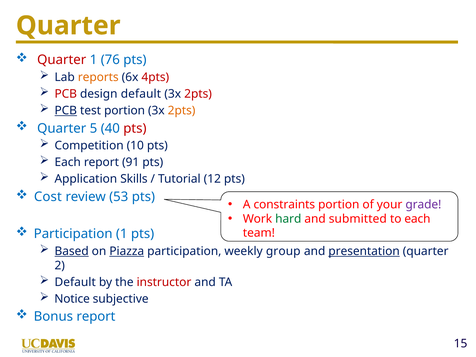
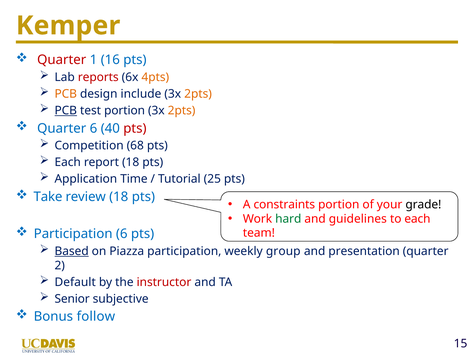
Quarter: Quarter -> Kemper (68, 26)
76: 76 -> 16 (110, 60)
reports colour: orange -> red (98, 77)
4pts colour: red -> orange (155, 77)
PCB colour: red -> orange (66, 94)
design default: default -> include (141, 94)
2pts colour: red -> orange (198, 94)
Quarter 5: 5 -> 6 (94, 128)
10: 10 -> 68 (135, 146)
report 91: 91 -> 18 (131, 162)
Skills: Skills -> Time (134, 179)
12: 12 -> 25 (212, 179)
Cost: Cost -> Take (48, 197)
review 53: 53 -> 18 (119, 197)
grade colour: purple -> black (423, 204)
submitted: submitted -> guidelines (358, 219)
Participation 1: 1 -> 6 (122, 234)
Piazza underline: present -> none (127, 251)
presentation underline: present -> none (364, 251)
Notice: Notice -> Senior (72, 299)
Bonus report: report -> follow (96, 317)
